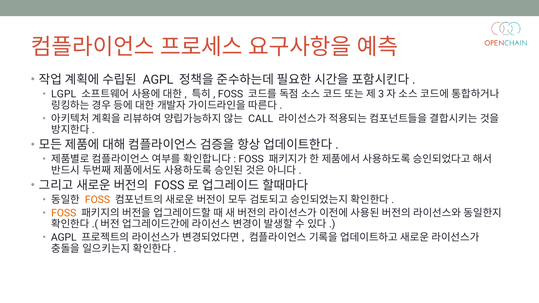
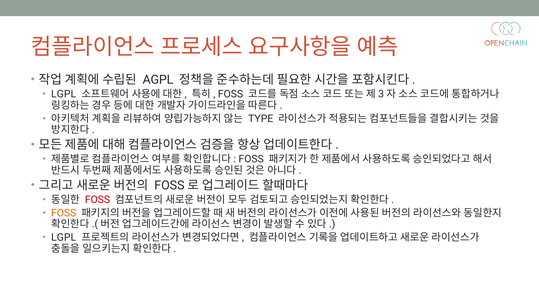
CALL: CALL -> TYPE (261, 119)
FOSS colour: orange -> red (97, 200)
AGPL: AGPL -> LGPL (64, 238)
